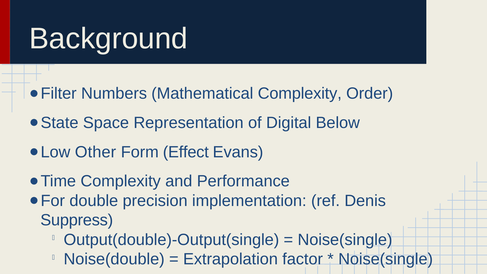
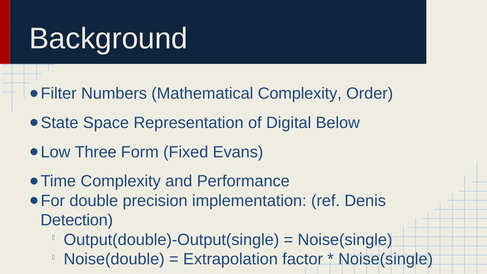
Other: Other -> Three (96, 152)
Effect: Effect -> Fixed (186, 152)
Suppress: Suppress -> Detection (77, 220)
